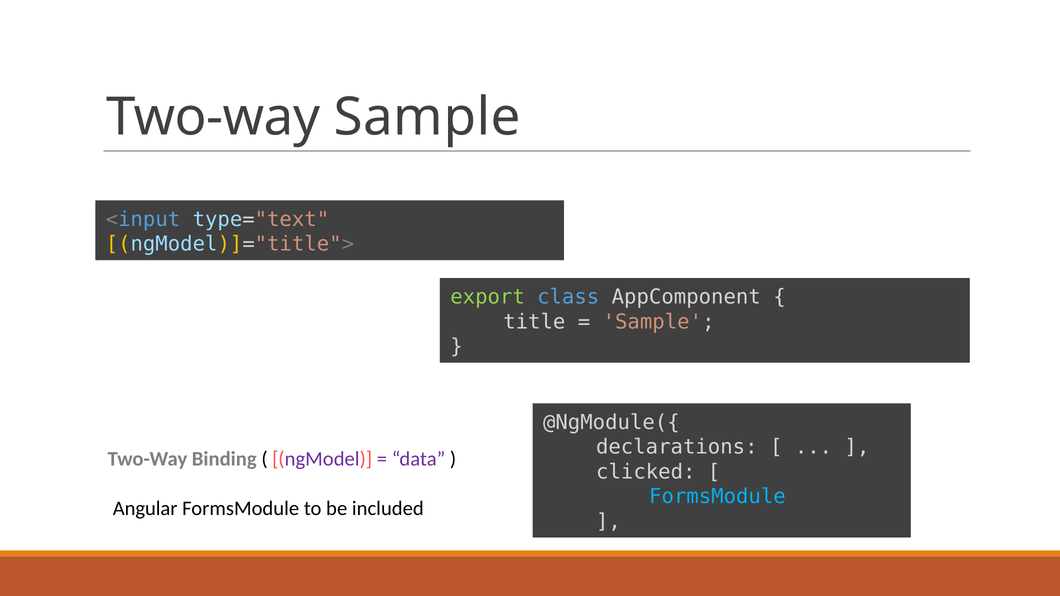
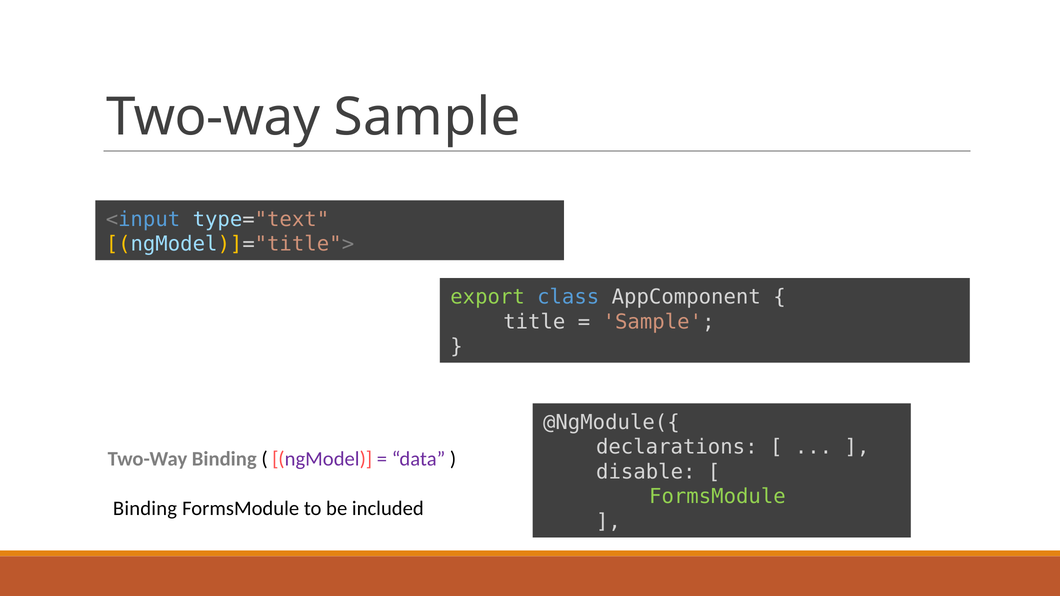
clicked: clicked -> disable (646, 472)
FormsModule colour: light blue -> light green (717, 497)
Angular: Angular -> Binding (145, 509)
